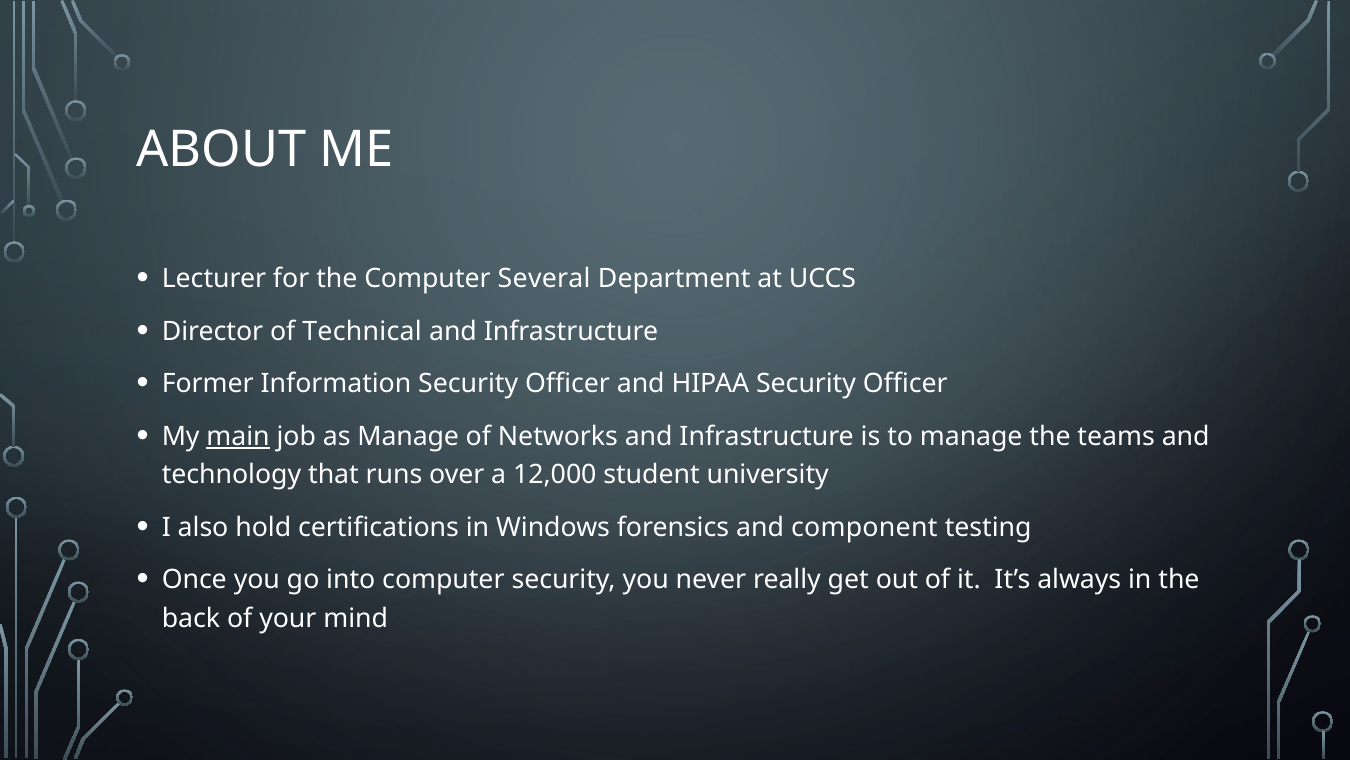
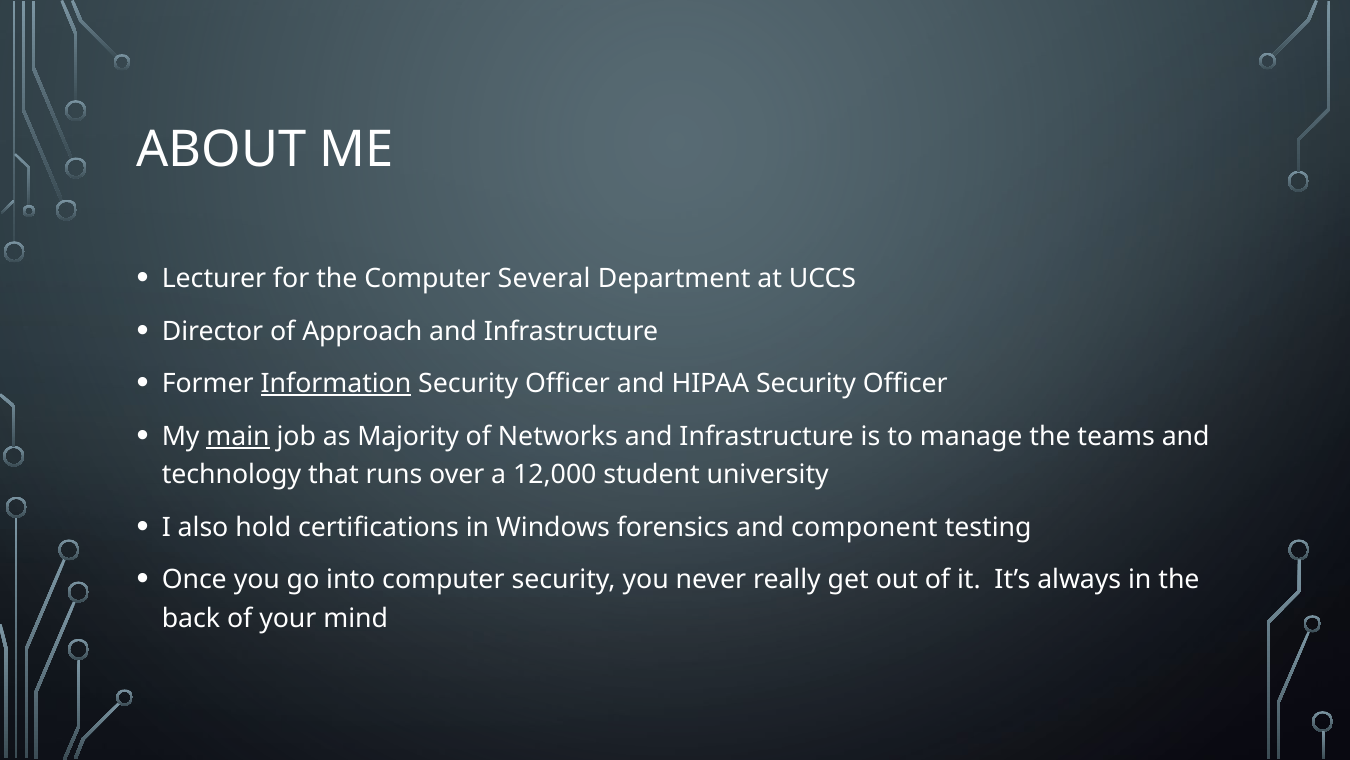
Technical: Technical -> Approach (362, 331)
Information underline: none -> present (336, 383)
as Manage: Manage -> Majority (408, 436)
